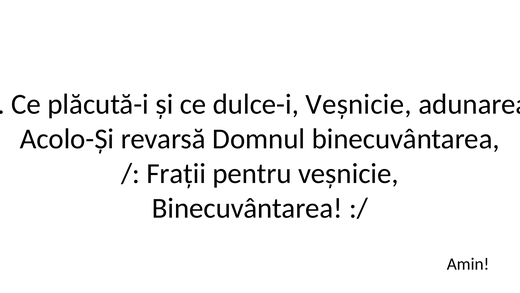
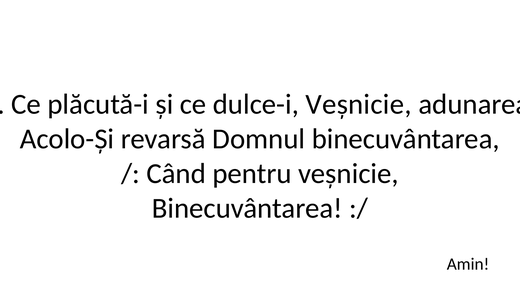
Frații: Frații -> Când (176, 173)
